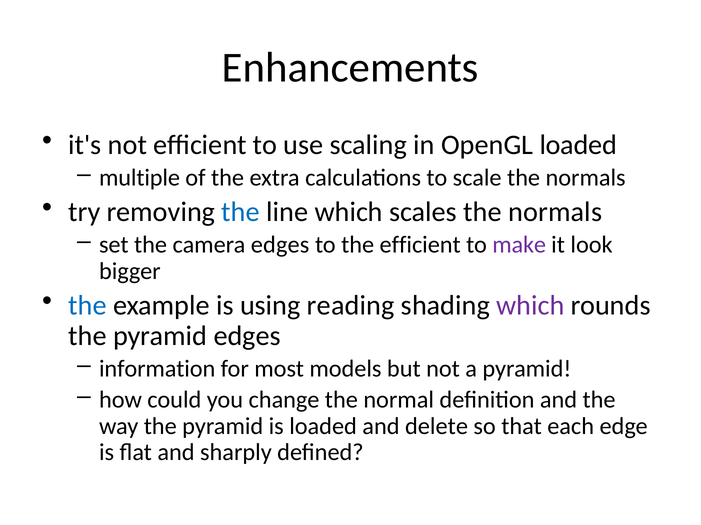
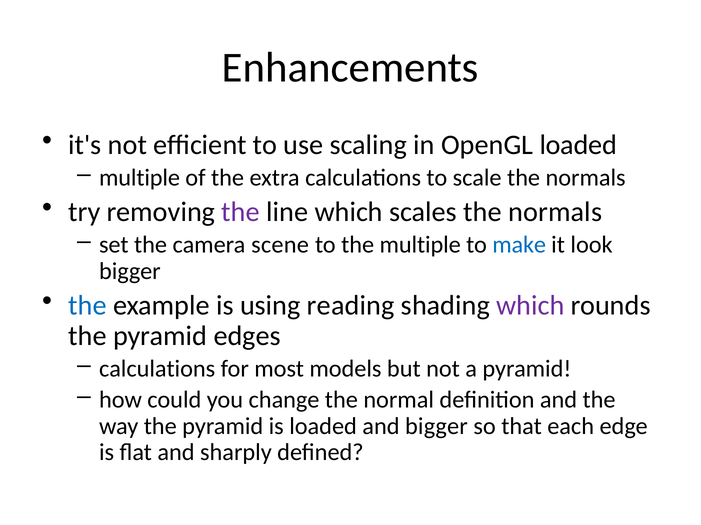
the colour: blue -> purple (241, 212)
camera edges: edges -> scene (280, 245)
the efficient: efficient -> multiple (420, 245)
make colour: purple -> blue (519, 245)
information: information -> calculations (157, 369)
and delete: delete -> bigger (436, 427)
